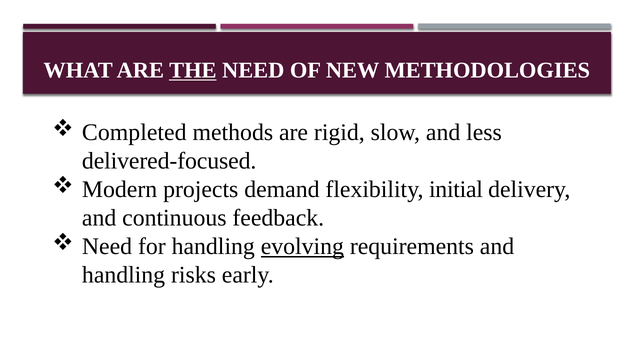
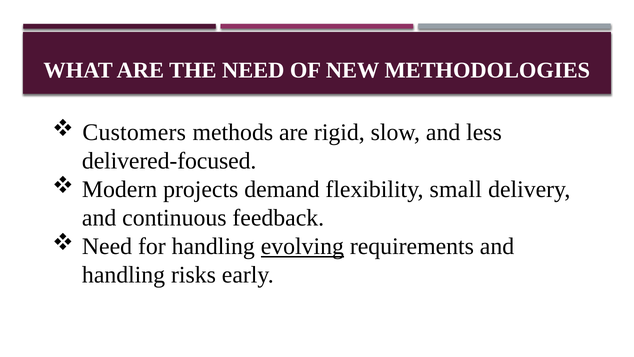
THE underline: present -> none (193, 70)
Completed: Completed -> Customers (134, 132)
initial: initial -> small (456, 189)
